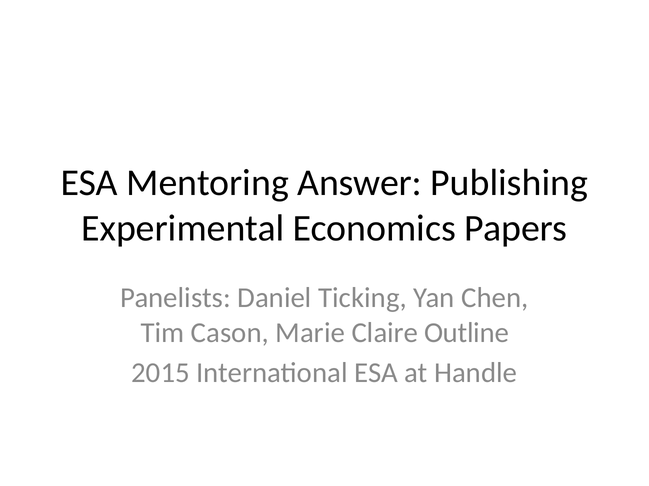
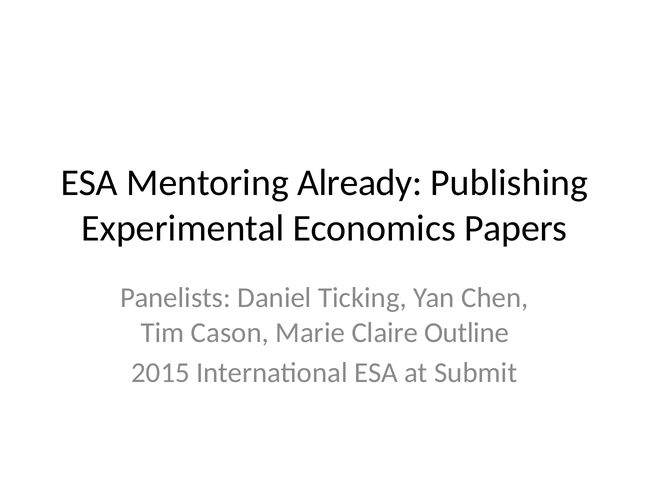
Answer: Answer -> Already (360, 183)
Handle: Handle -> Submit (476, 373)
